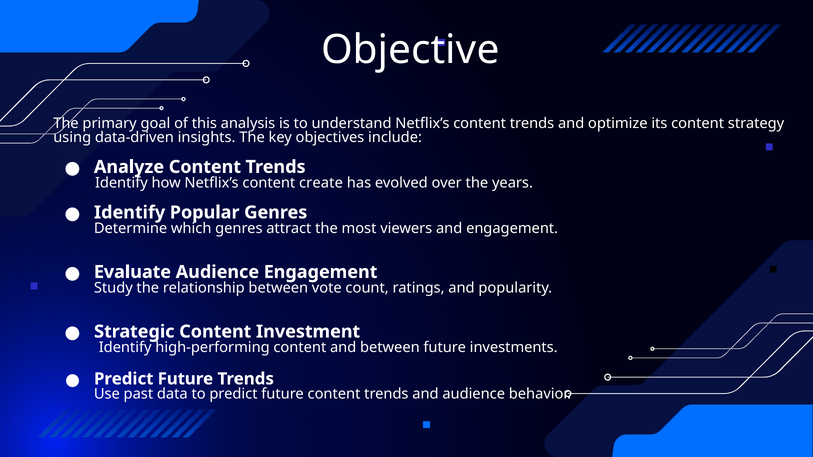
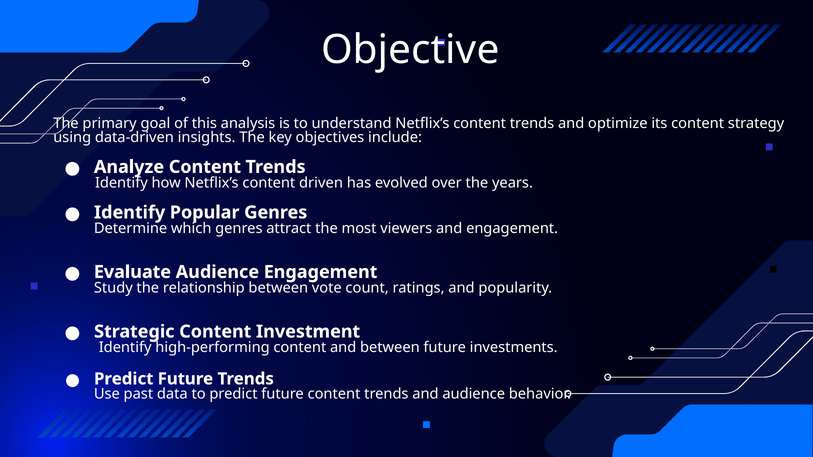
create: create -> driven (321, 183)
